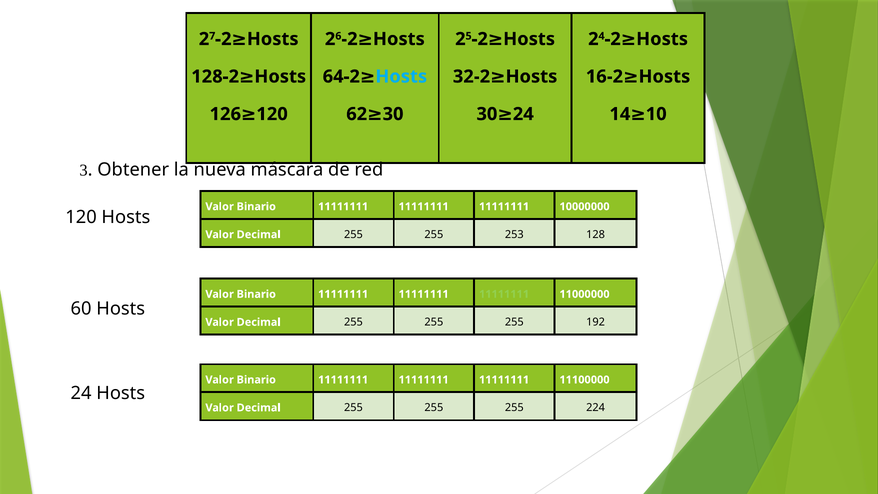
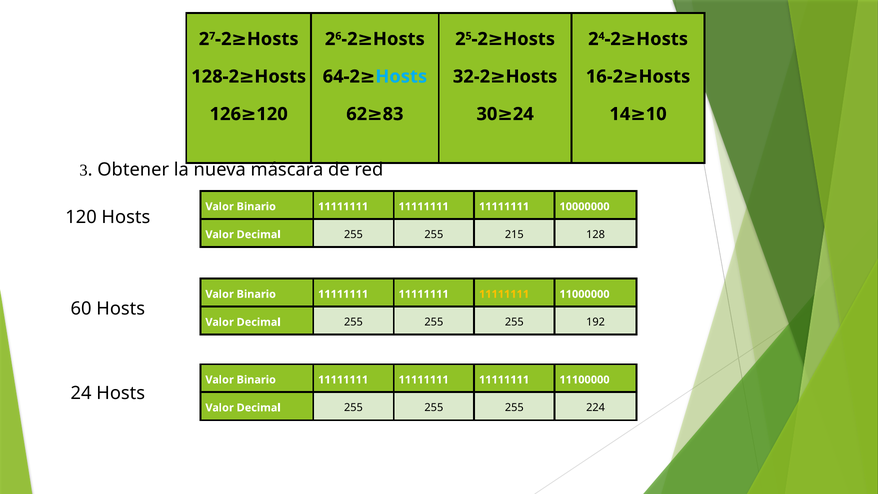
30: 30 -> 83 (393, 114)
253: 253 -> 215 (514, 235)
11111111 colour: light green -> yellow (504, 294)
